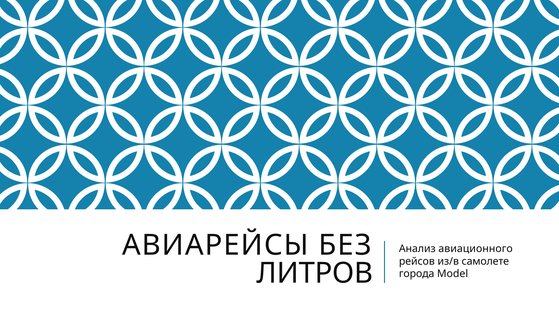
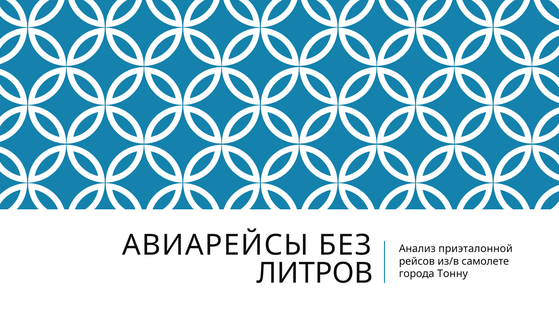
авиационного: авиационного -> приэталонной (476, 249)
Model: Model -> Тонну (453, 274)
